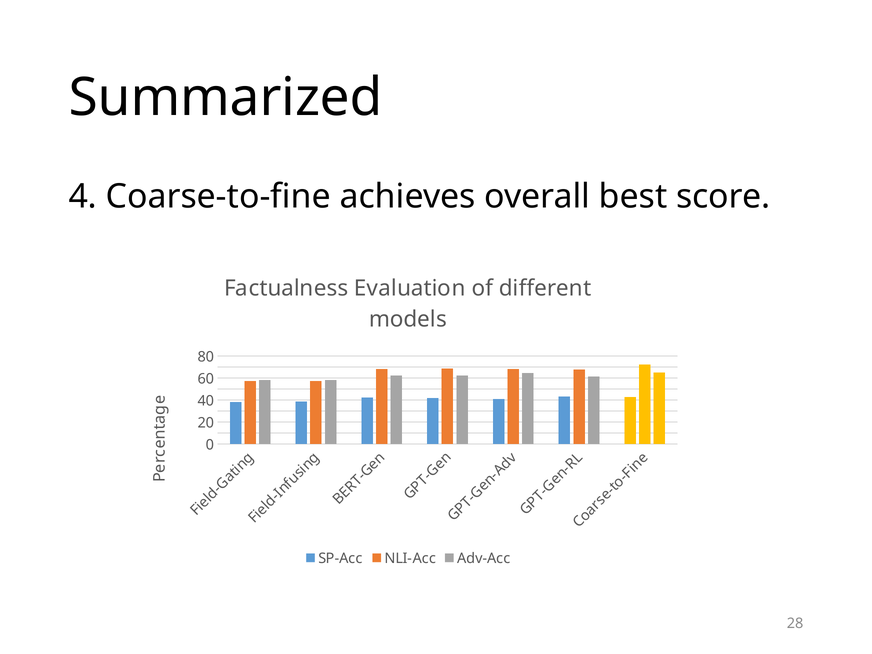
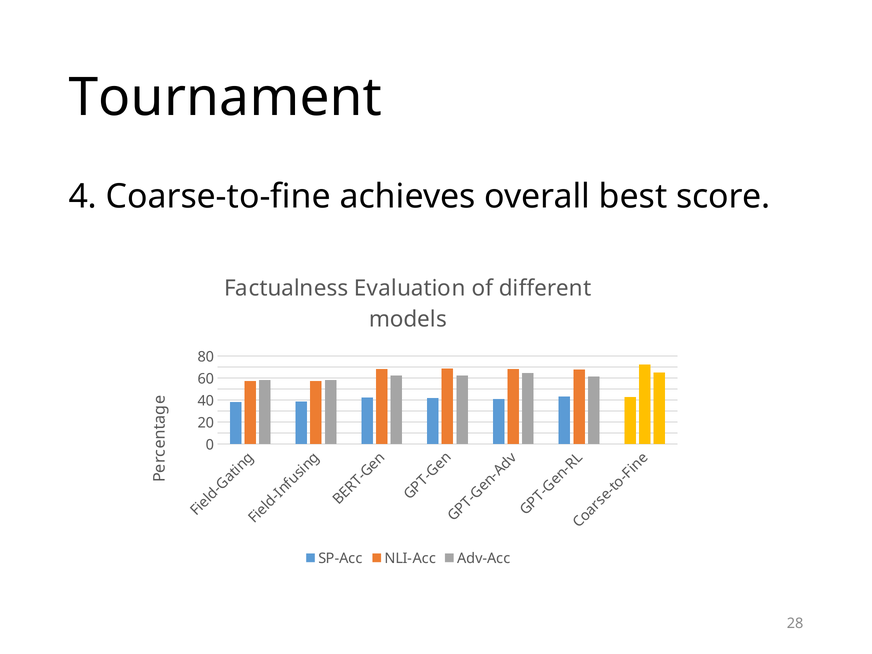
Summarized: Summarized -> Tournament (225, 98)
